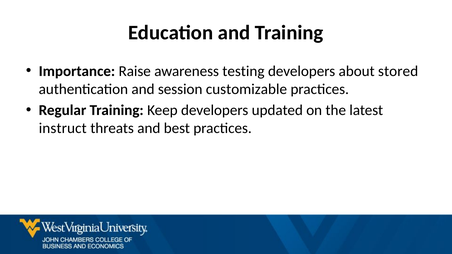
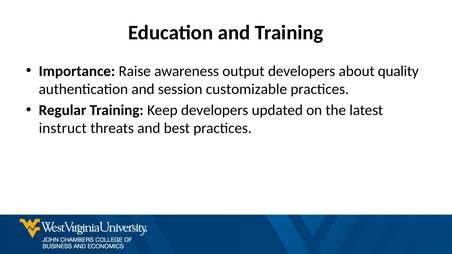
testing: testing -> output (243, 71)
stored: stored -> quality (398, 71)
